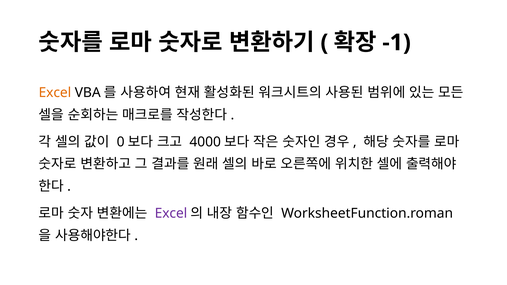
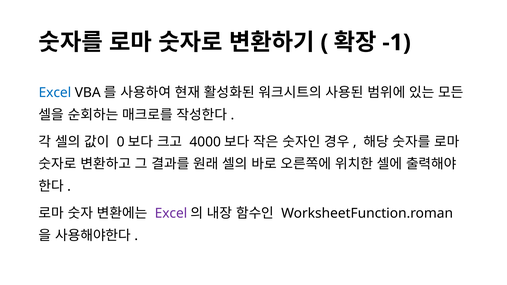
Excel colour: orange -> blue (55, 93)
